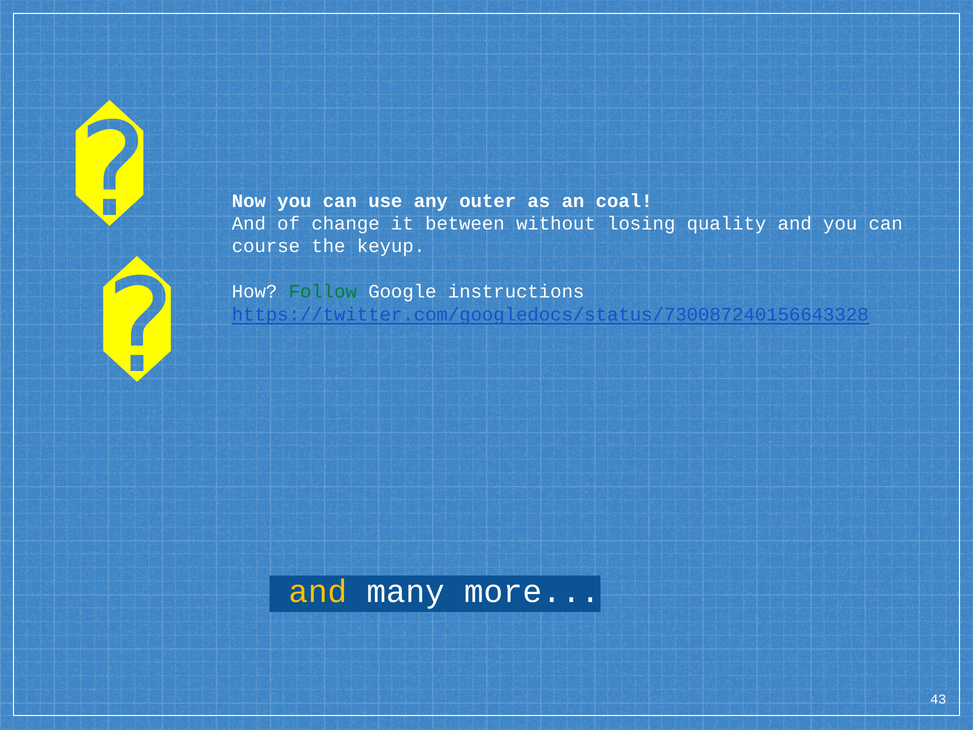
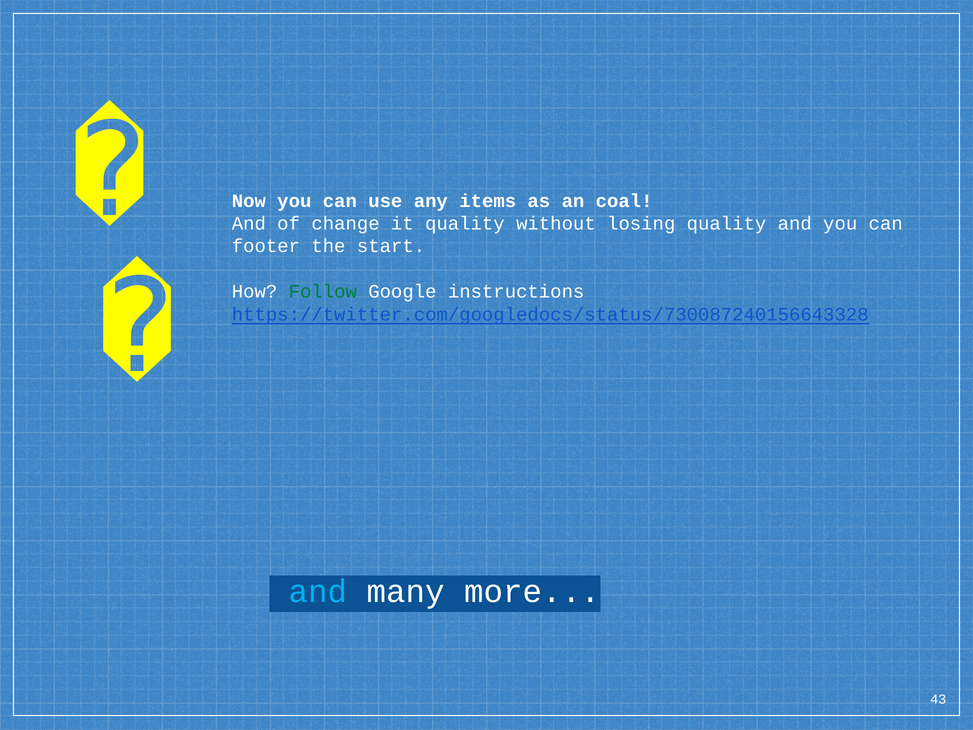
outer: outer -> items (488, 201)
it between: between -> quality (465, 223)
course: course -> footer (266, 246)
keyup: keyup -> start (391, 246)
and colour: yellow -> light blue (318, 591)
